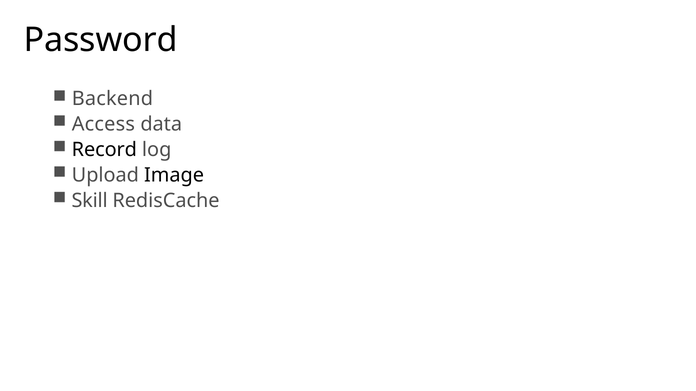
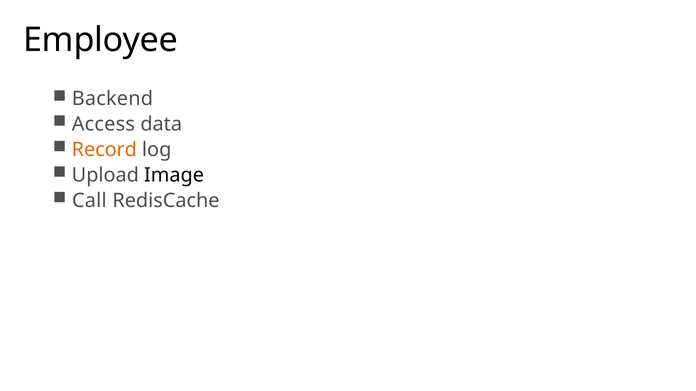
Password: Password -> Employee (101, 40)
Record colour: black -> orange (104, 150)
Skill: Skill -> Call (89, 201)
